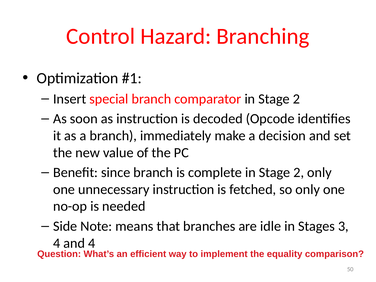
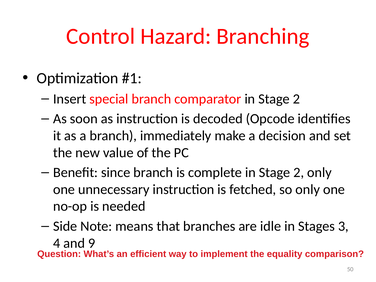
and 4: 4 -> 9 (92, 243)
